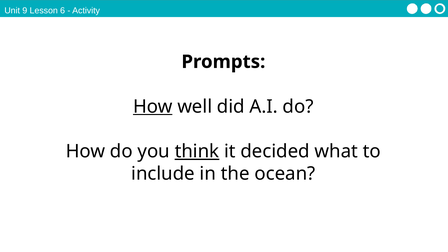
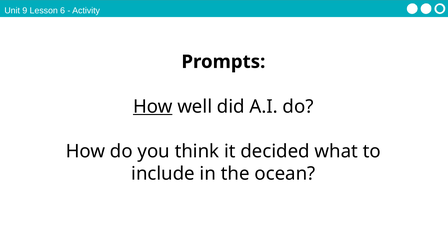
think underline: present -> none (197, 151)
